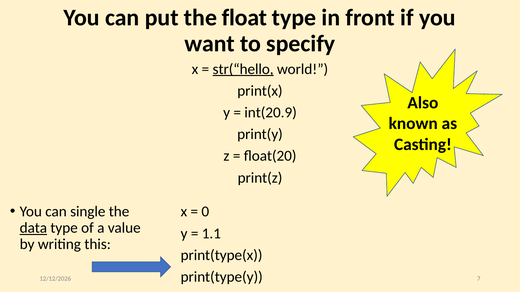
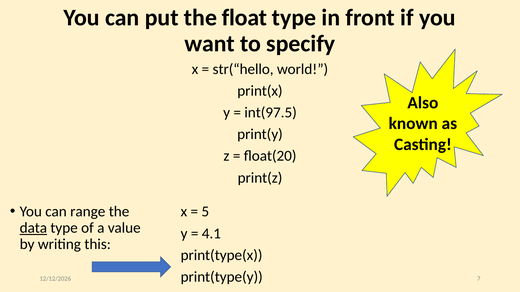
str(“hello underline: present -> none (243, 69)
int(20.9: int(20.9 -> int(97.5 (271, 113)
single: single -> range (88, 212)
0: 0 -> 5 (205, 212)
1.1: 1.1 -> 4.1 (211, 234)
